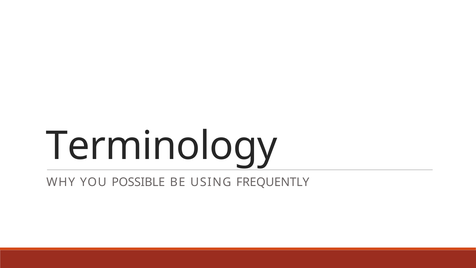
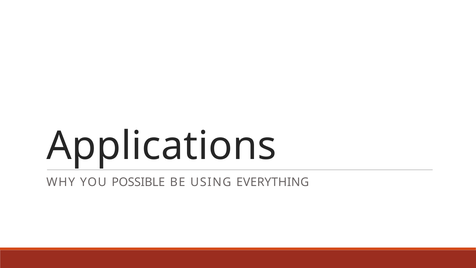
Terminology: Terminology -> Applications (161, 146)
FREQUENTLY: FREQUENTLY -> EVERYTHING (273, 182)
